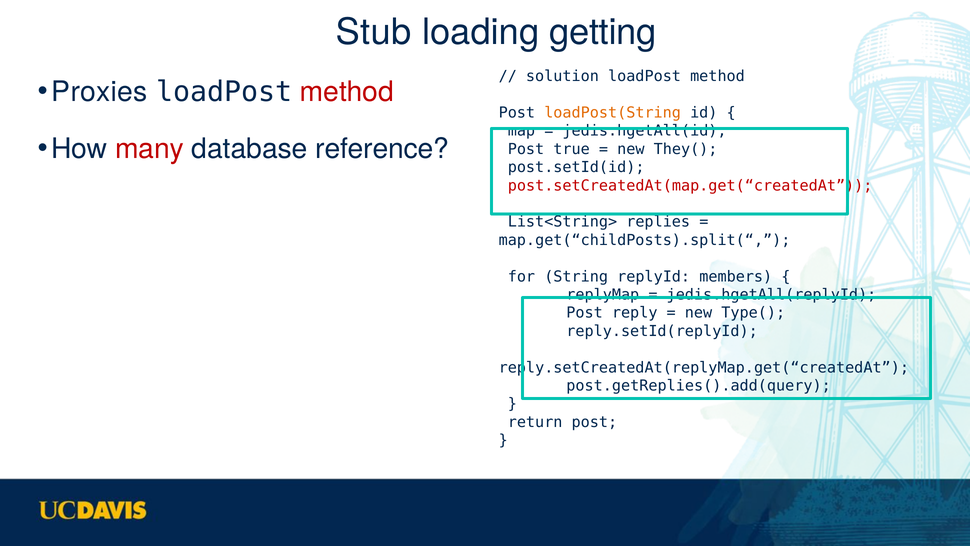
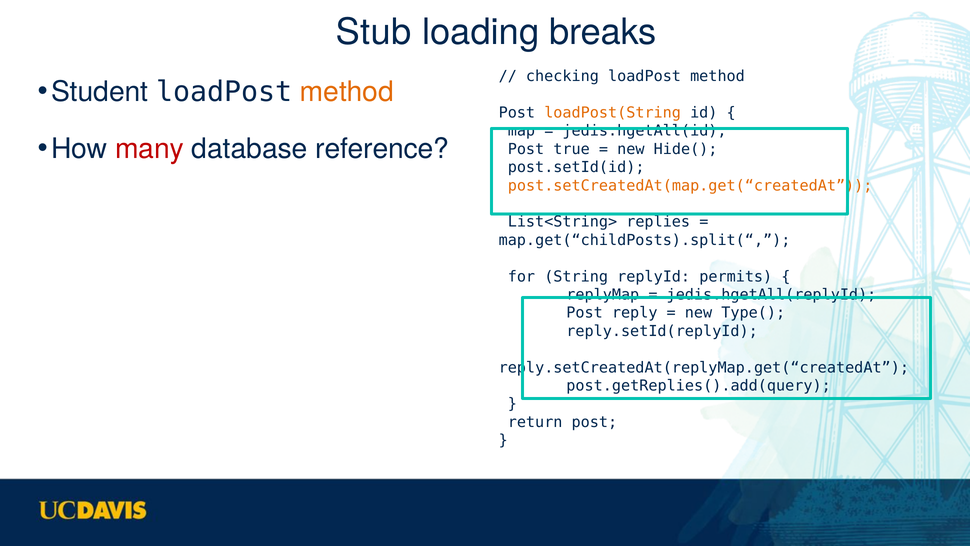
getting: getting -> breaks (603, 32)
solution: solution -> checking (562, 76)
Proxies: Proxies -> Student (100, 92)
method colour: red -> orange (347, 92)
They(: They( -> Hide( (686, 149)
post.setCreatedAt(map.get(“createdAt colour: red -> orange (690, 185)
members: members -> permits (736, 276)
